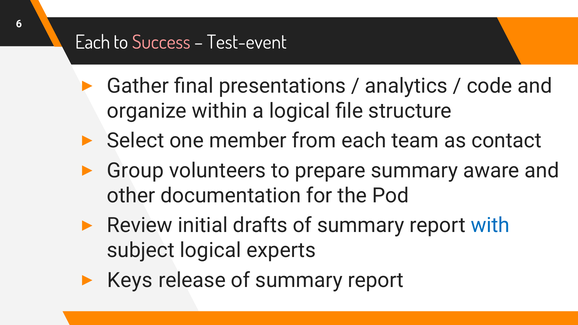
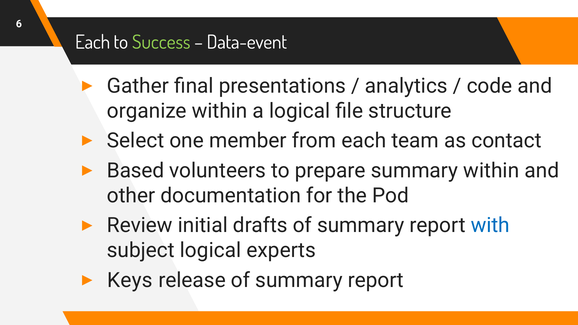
Success colour: pink -> light green (161, 42)
Test-event: Test-event -> Data-event (247, 42)
Group: Group -> Based (136, 171)
summary aware: aware -> within (491, 171)
